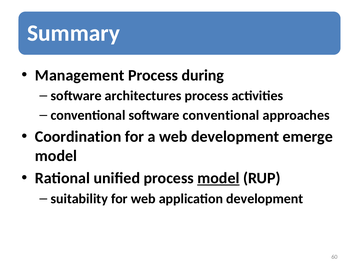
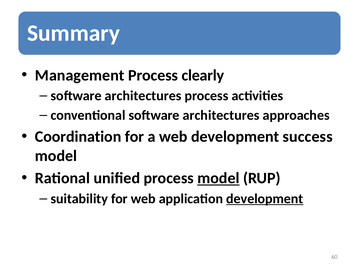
during: during -> clearly (203, 75)
conventional software conventional: conventional -> architectures (221, 115)
emerge: emerge -> success (308, 137)
development underline: none -> present (265, 199)
